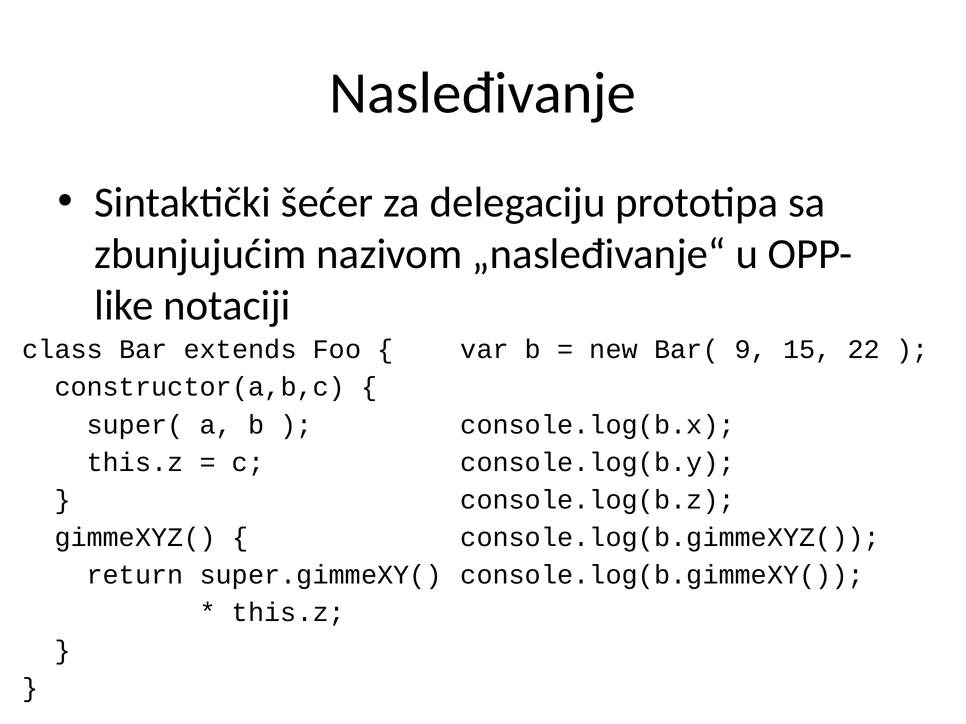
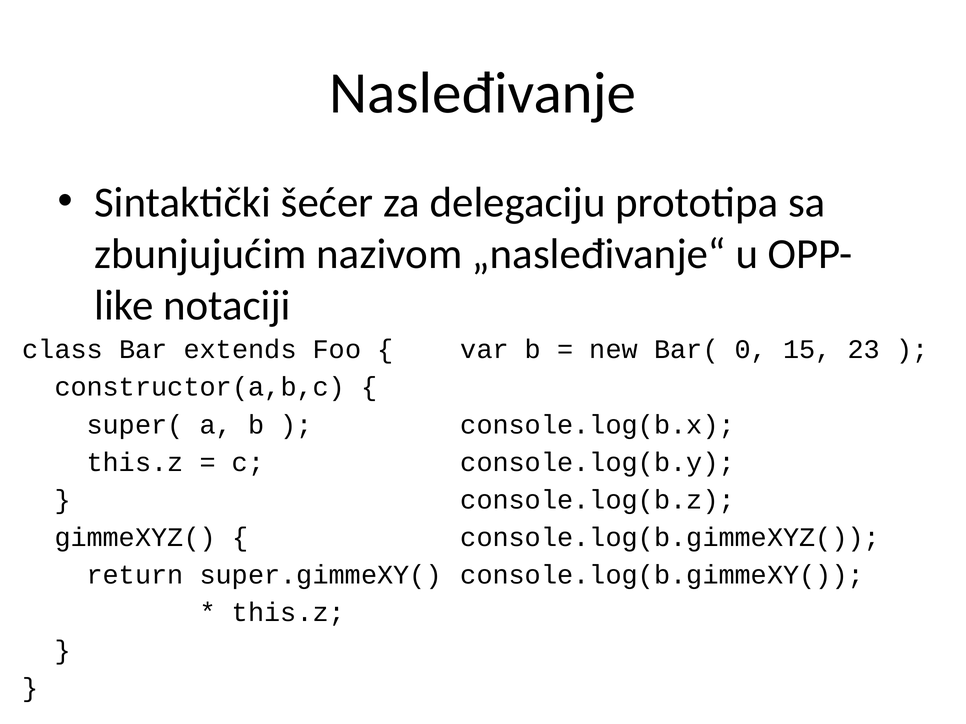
9: 9 -> 0 (751, 350)
22: 22 -> 23 (864, 350)
